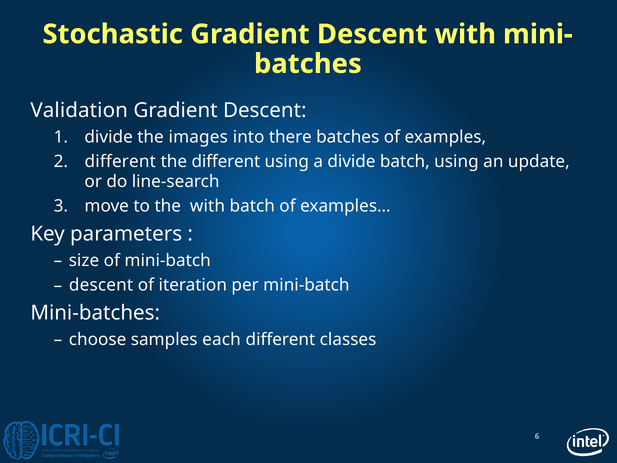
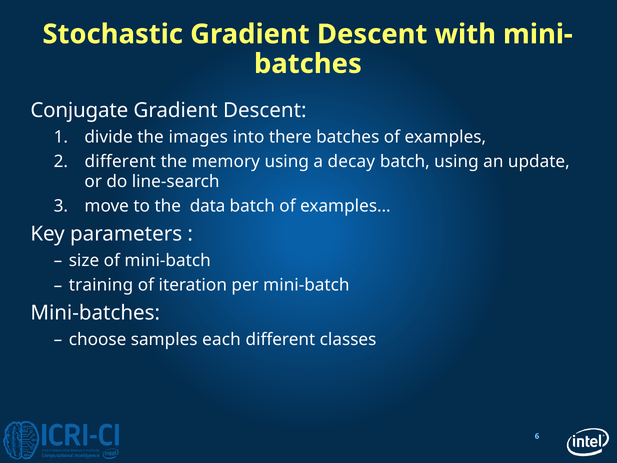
Validation: Validation -> Conjugate (79, 110)
the different: different -> memory (226, 162)
a divide: divide -> decay (351, 162)
the with: with -> data (208, 206)
descent: descent -> training (101, 285)
